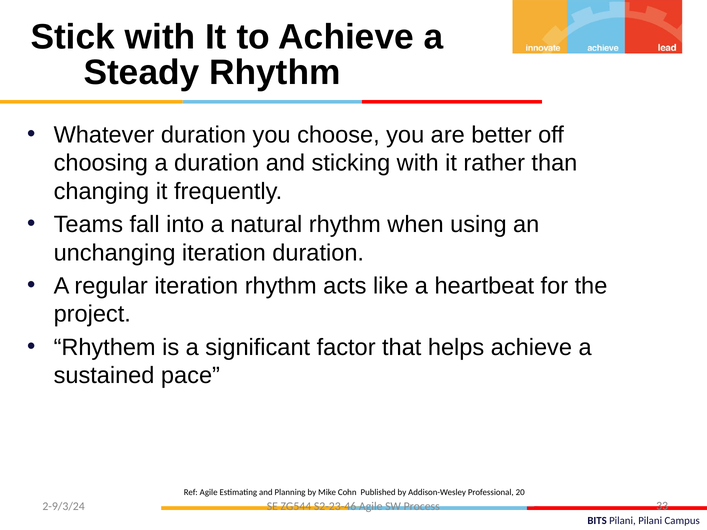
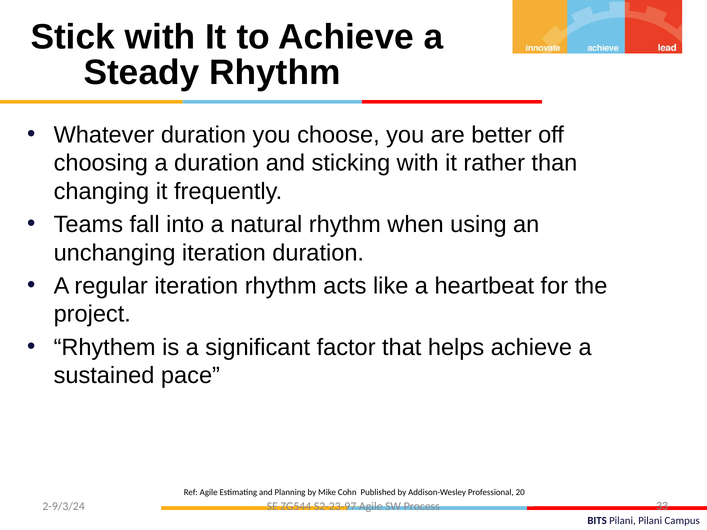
S2-23-46: S2-23-46 -> S2-23-97 (335, 506)
